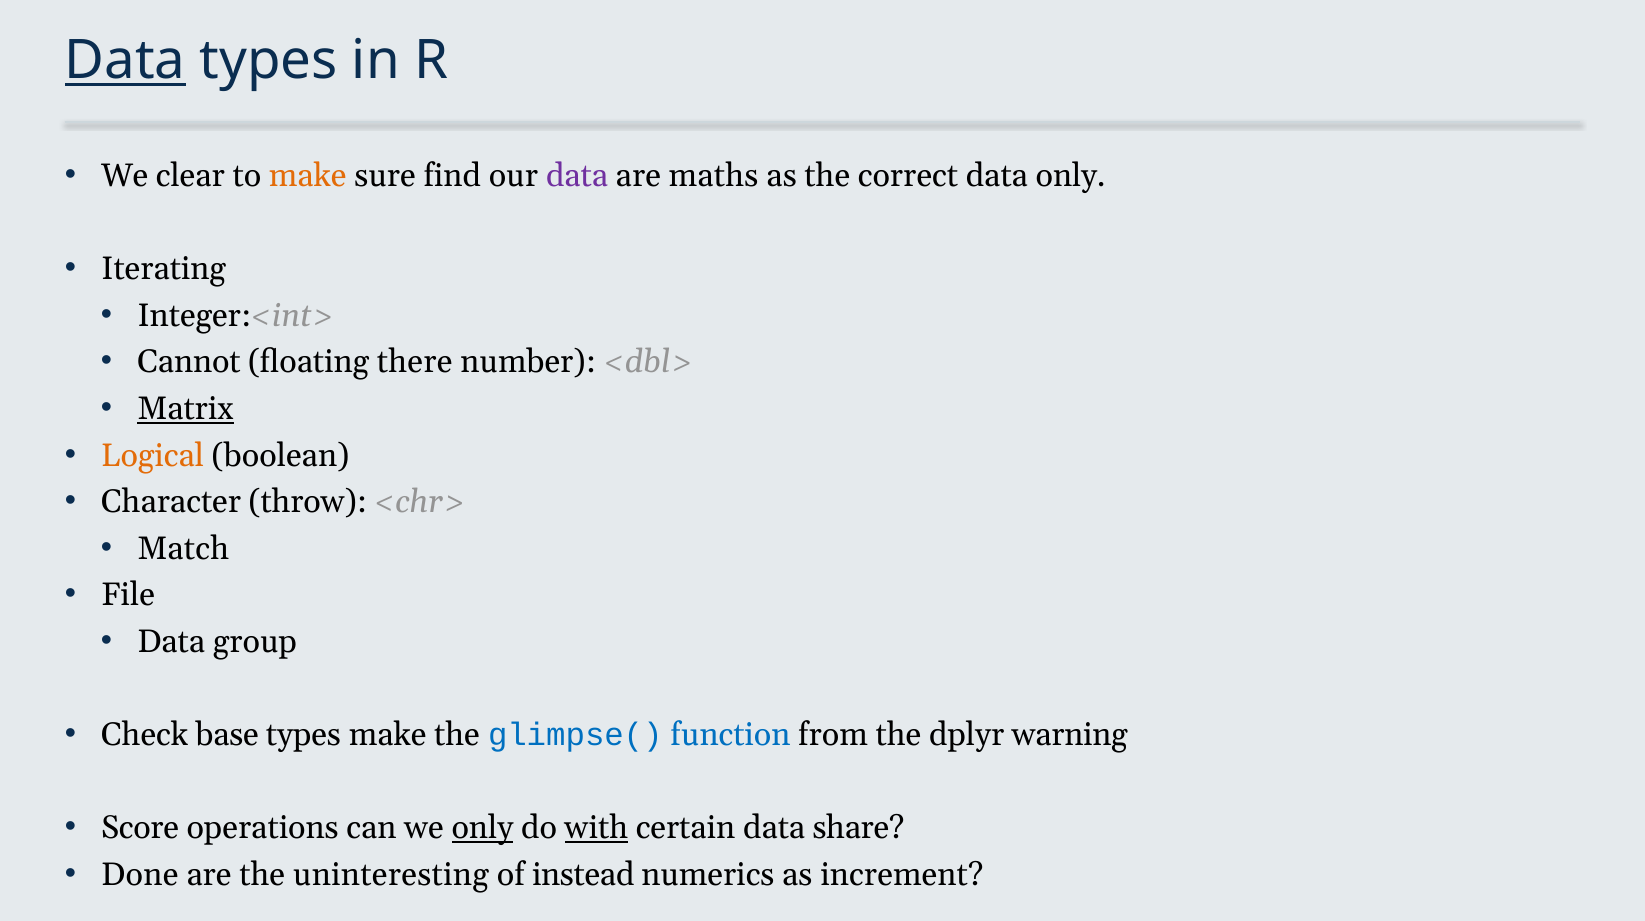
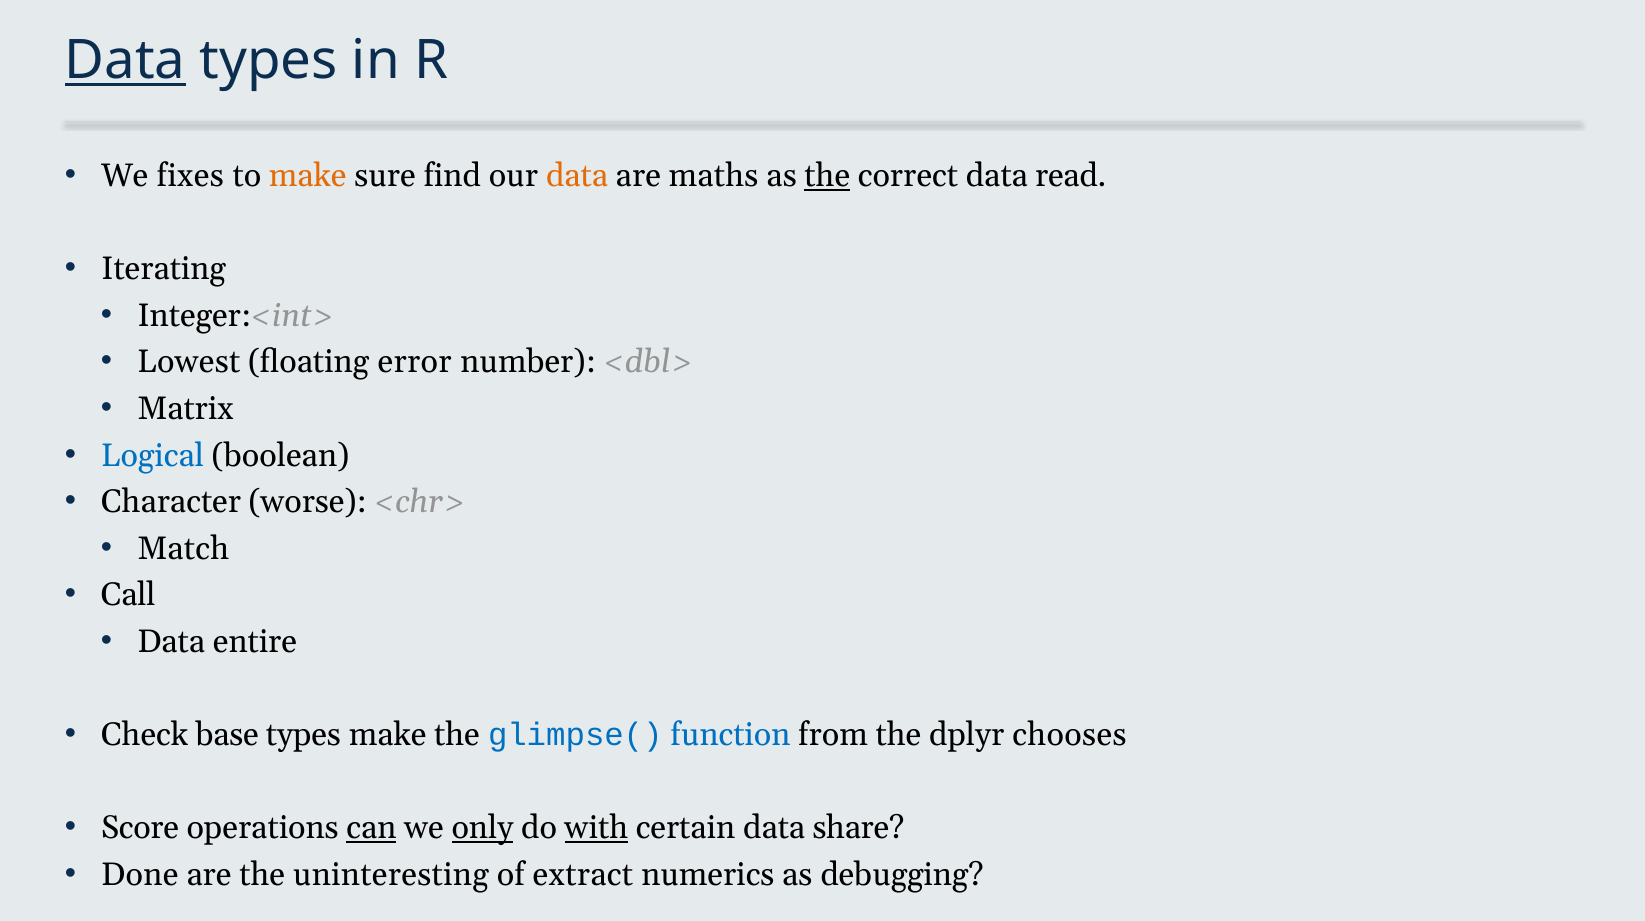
clear: clear -> fixes (190, 176)
data colour: purple -> orange (577, 176)
the underline: none -> present (827, 176)
data only: only -> read (1071, 176)
Cannot: Cannot -> Lowest (189, 362)
there: there -> error (415, 362)
Matrix underline: present -> none (185, 409)
Logical colour: orange -> blue (153, 456)
throw: throw -> worse (308, 502)
File: File -> Call (128, 595)
group: group -> entire (255, 642)
warning: warning -> chooses (1069, 735)
can underline: none -> present (372, 829)
instead: instead -> extract (583, 875)
increment: increment -> debugging (902, 875)
